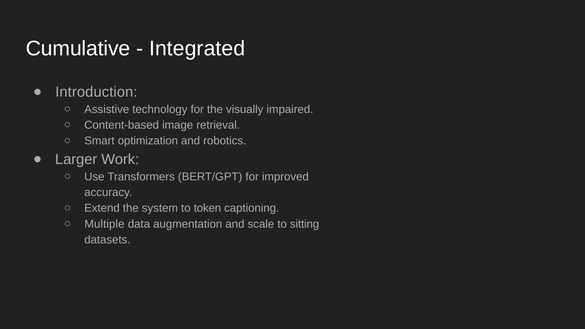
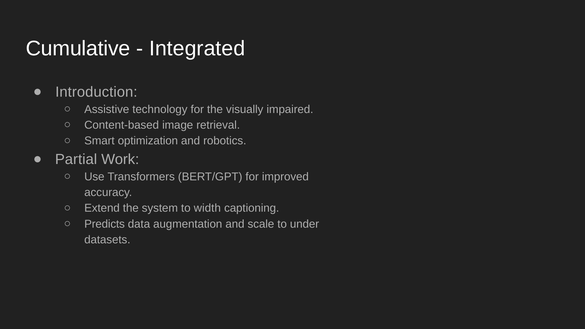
Larger: Larger -> Partial (76, 159)
token: token -> width (207, 208)
Multiple: Multiple -> Predicts (105, 224)
sitting: sitting -> under (305, 224)
